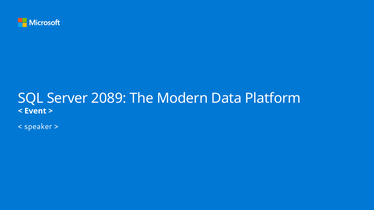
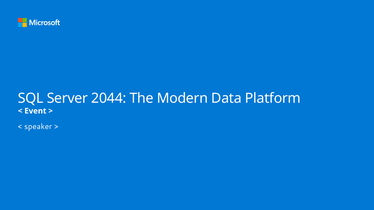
2089: 2089 -> 2044 (109, 98)
